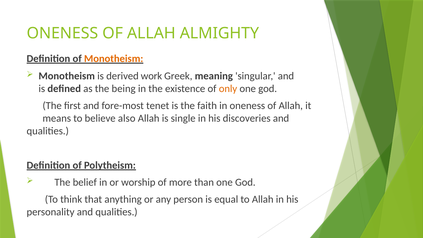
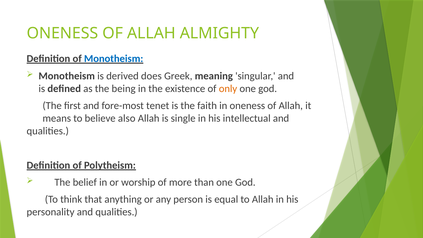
Monotheism colour: orange -> blue (114, 59)
work: work -> does (151, 76)
discoveries: discoveries -> intellectual (247, 118)
